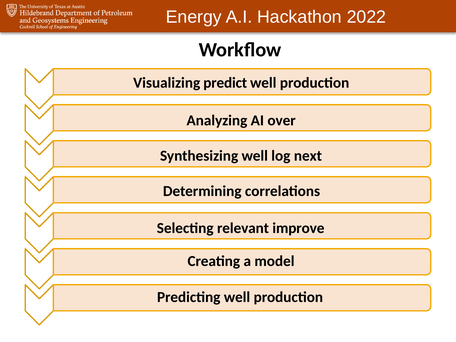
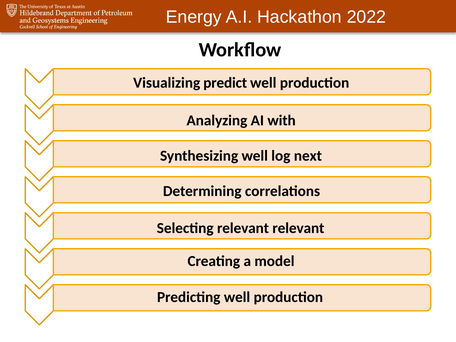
over: over -> with (282, 120)
relevant improve: improve -> relevant (298, 228)
